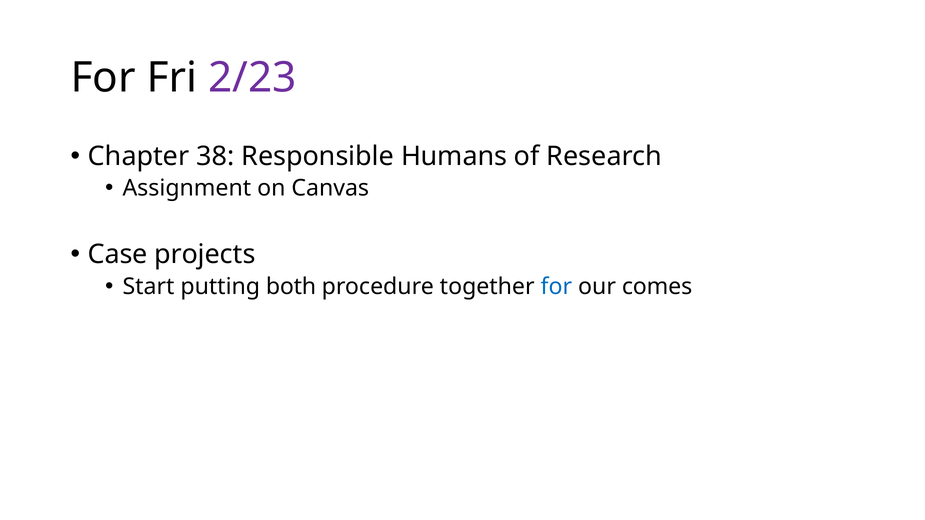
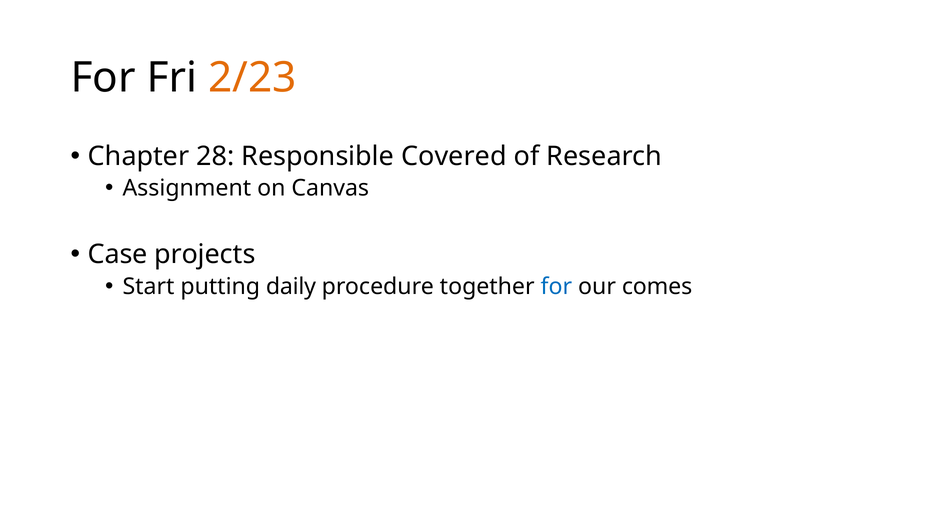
2/23 colour: purple -> orange (252, 78)
38: 38 -> 28 (215, 156)
Humans: Humans -> Covered (454, 156)
both: both -> daily (291, 287)
